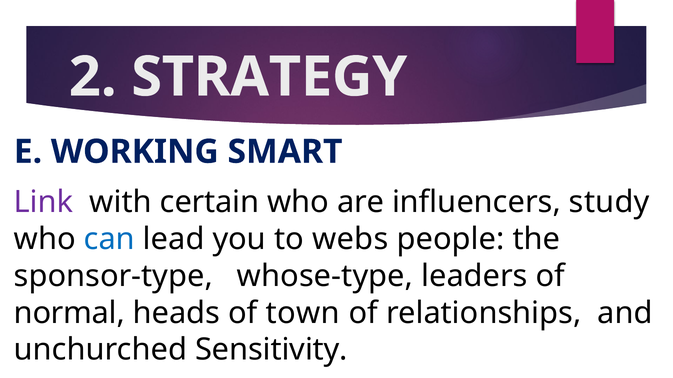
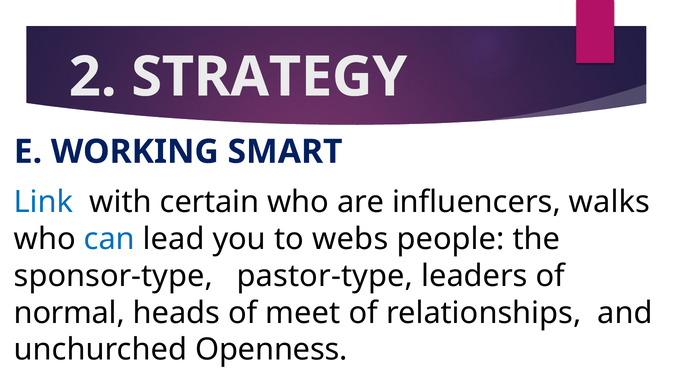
Link colour: purple -> blue (44, 202)
study: study -> walks (609, 202)
whose-type: whose-type -> pastor-type (325, 276)
town: town -> meet (303, 313)
Sensitivity: Sensitivity -> Openness (271, 350)
